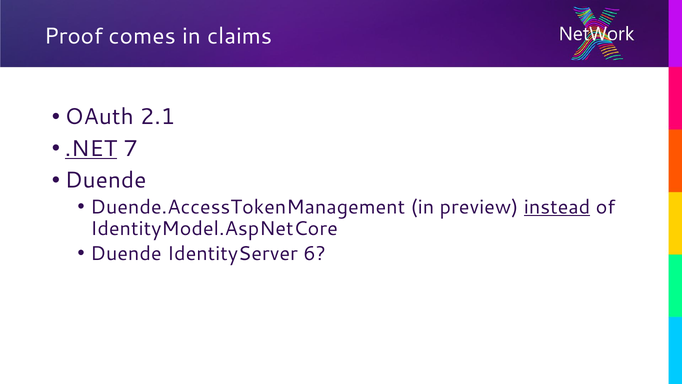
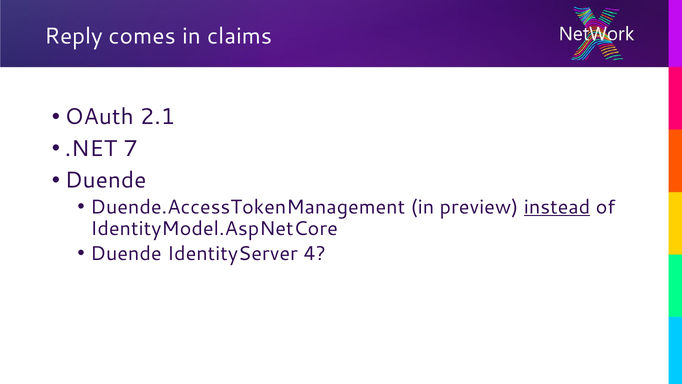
Proof: Proof -> Reply (73, 36)
.NET underline: present -> none (91, 149)
6: 6 -> 4 (315, 253)
